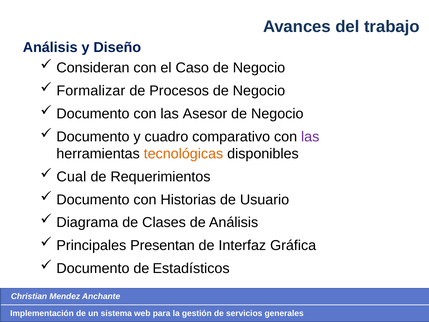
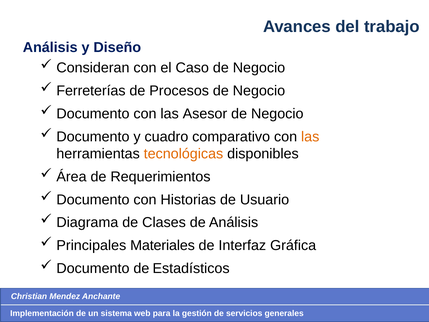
Formalizar: Formalizar -> Ferreterías (91, 91)
las colour: purple -> orange (310, 137)
Cual: Cual -> Área (71, 177)
Presentan: Presentan -> Materiales (163, 245)
